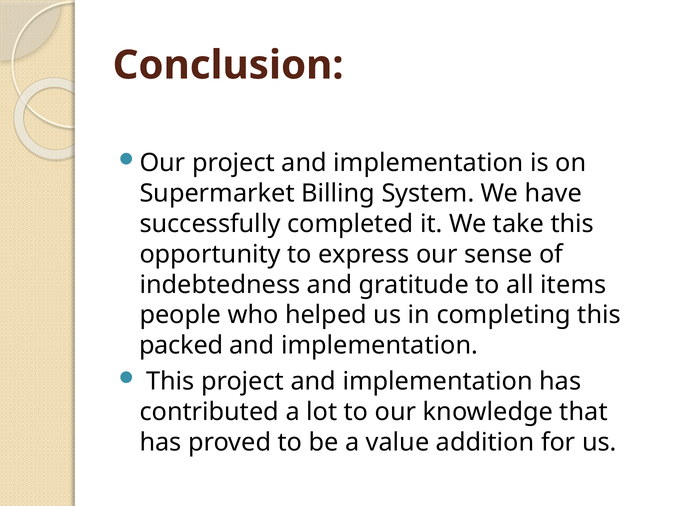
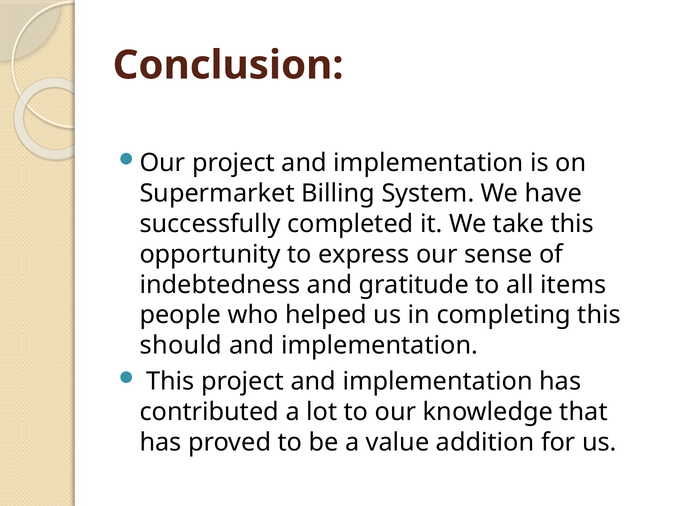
packed: packed -> should (181, 346)
